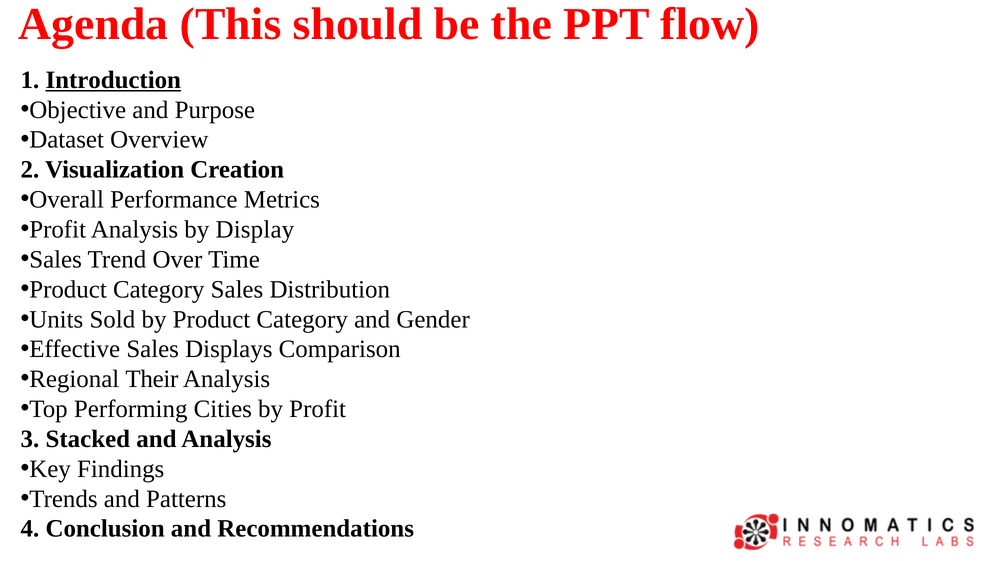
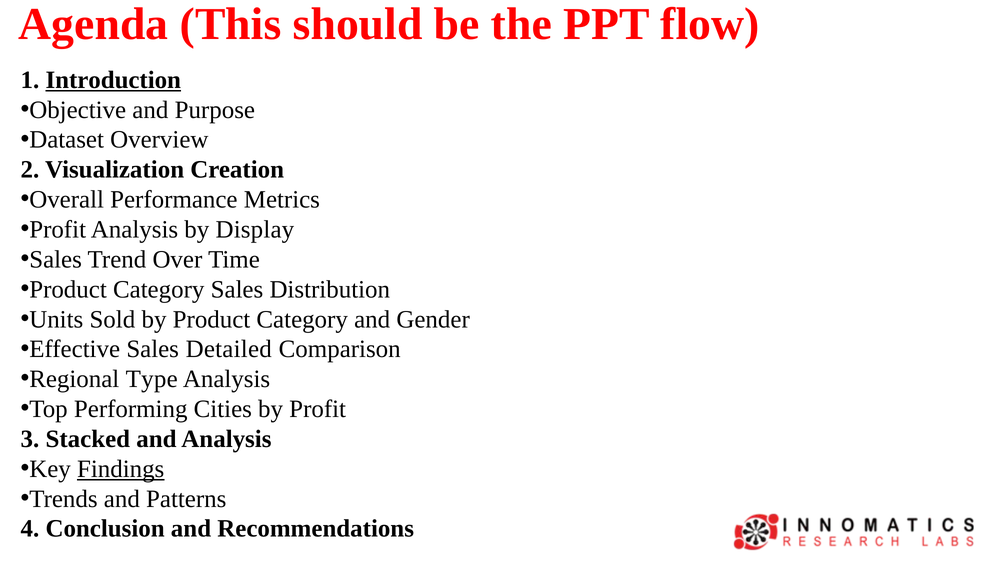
Displays: Displays -> Detailed (229, 349)
Their: Their -> Type (152, 379)
Findings underline: none -> present (121, 469)
